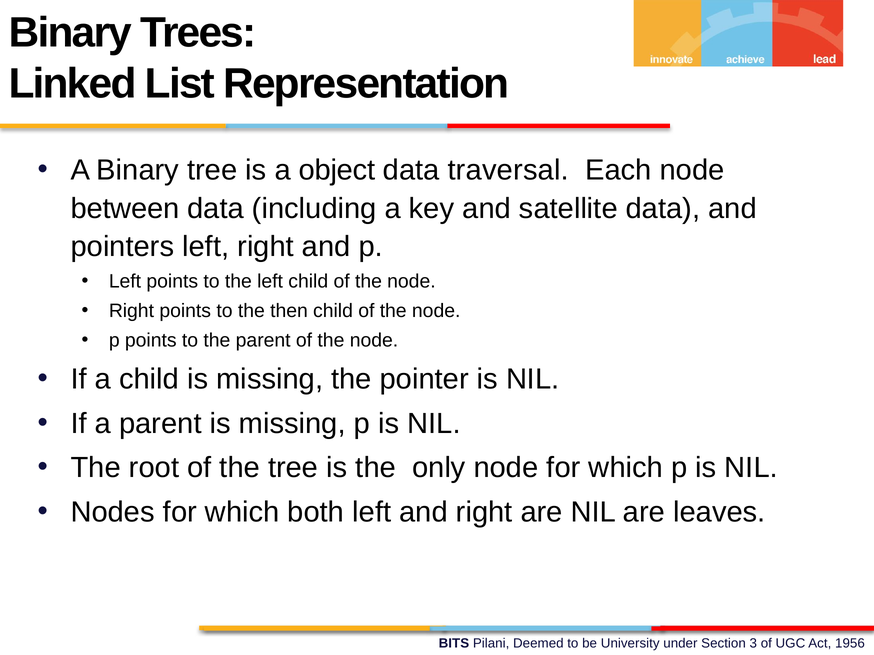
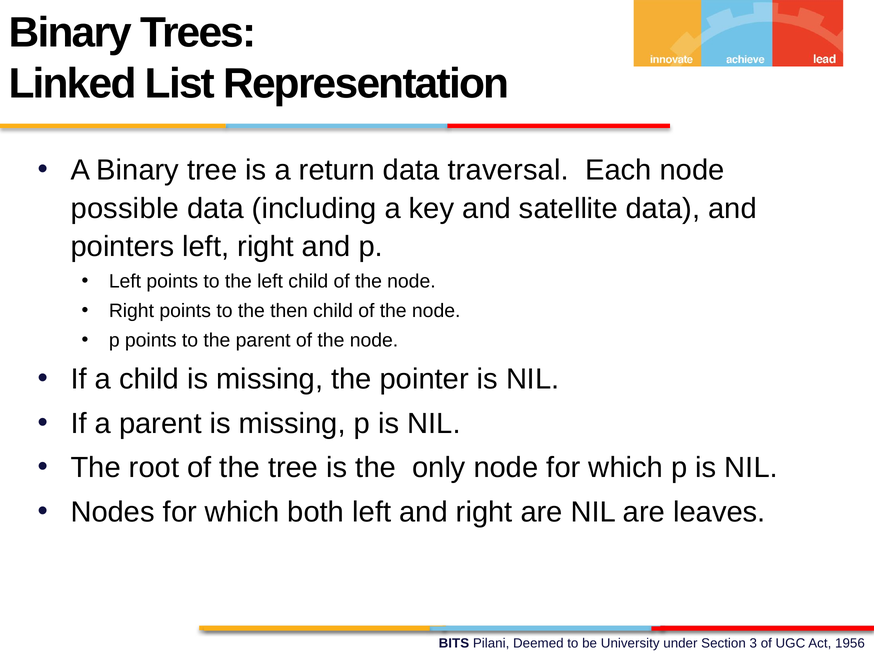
object: object -> return (337, 170)
between: between -> possible (125, 209)
